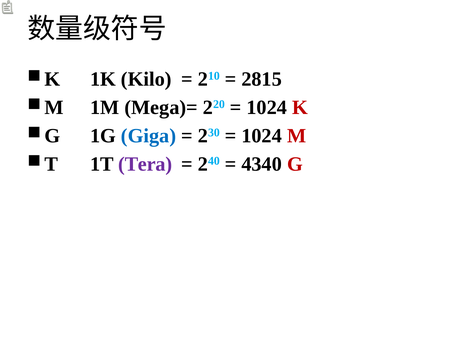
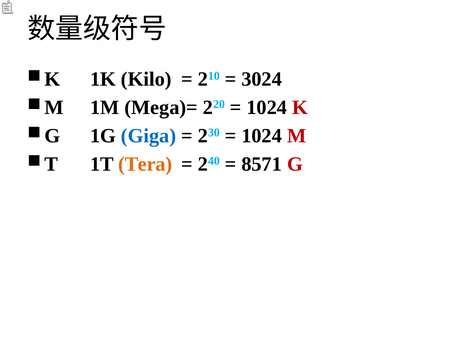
2815: 2815 -> 3024 (262, 79)
Tera colour: purple -> orange (145, 164)
4340: 4340 -> 8571 (262, 164)
